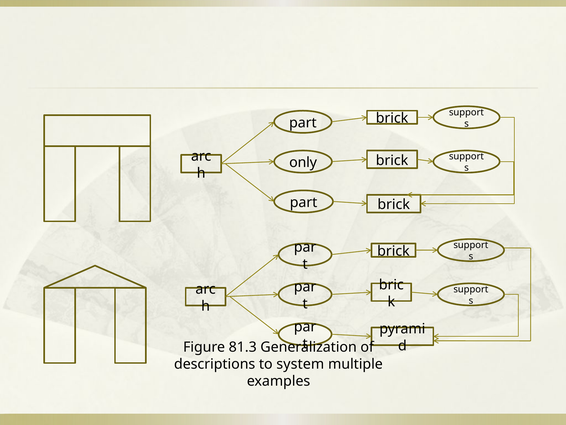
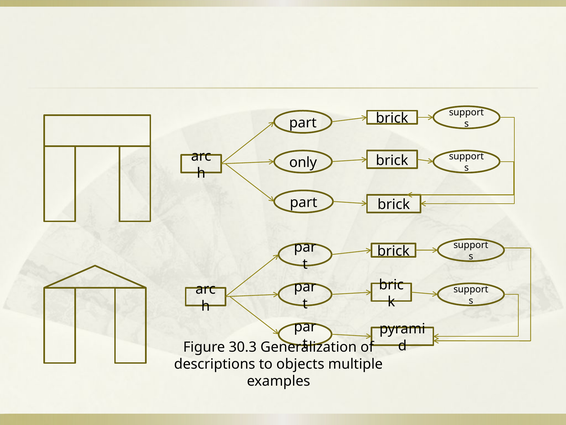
81.3: 81.3 -> 30.3 (243, 347)
system: system -> objects (300, 364)
